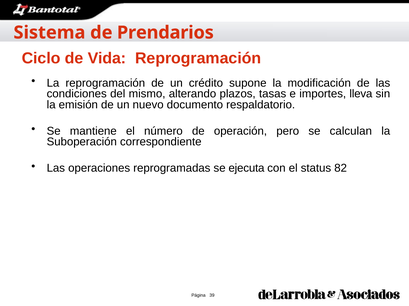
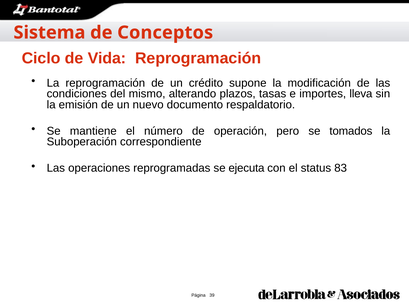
Prendarios: Prendarios -> Conceptos (165, 33)
calculan: calculan -> tomados (351, 131)
82: 82 -> 83 (341, 169)
